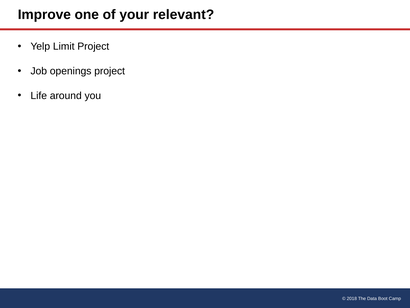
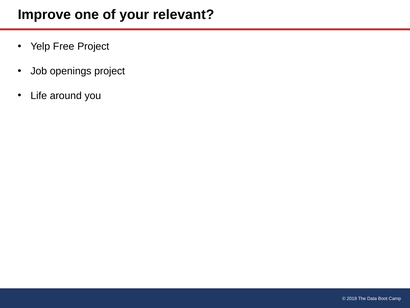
Limit: Limit -> Free (64, 46)
